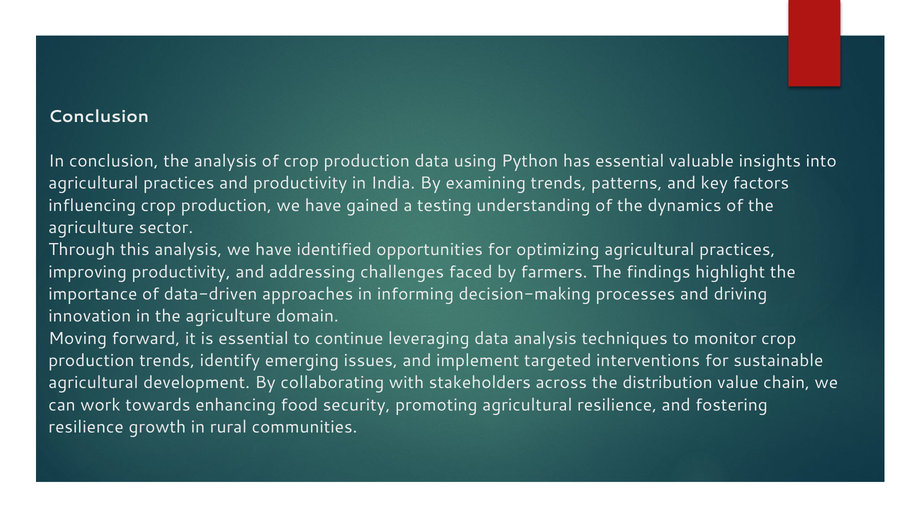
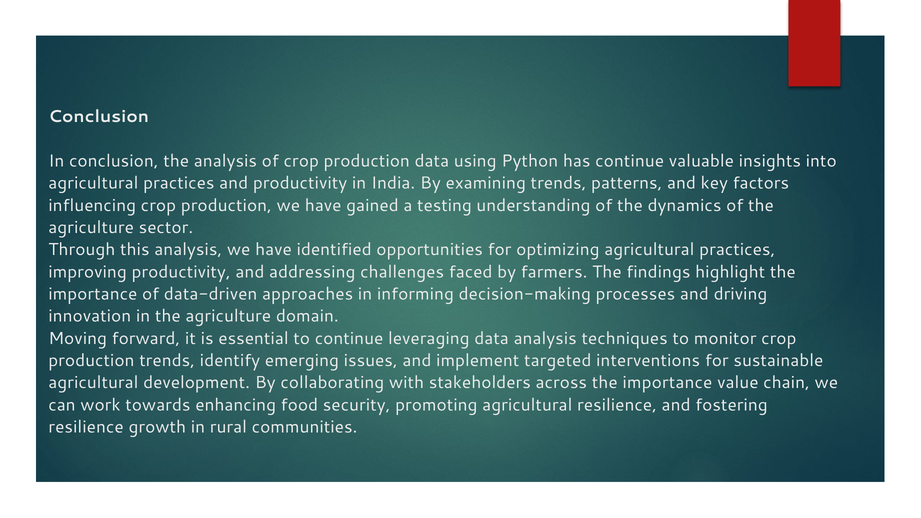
has essential: essential -> continue (630, 161)
across the distribution: distribution -> importance (667, 383)
